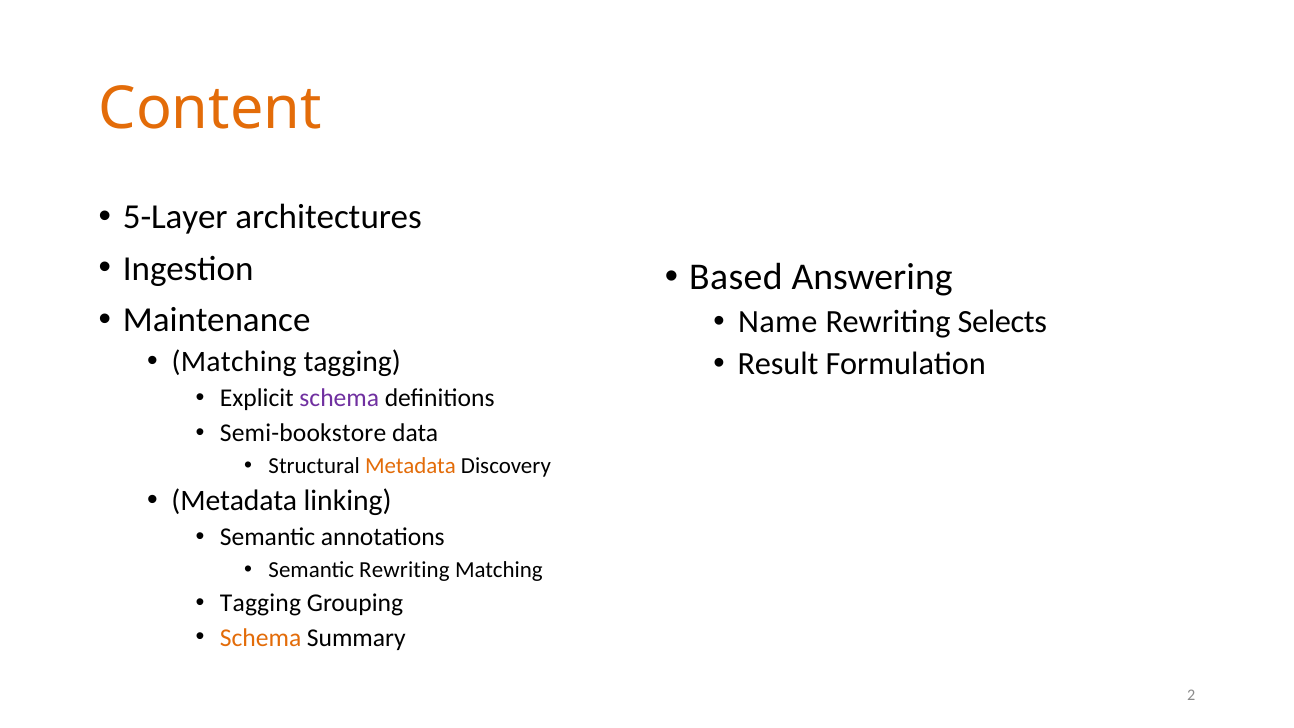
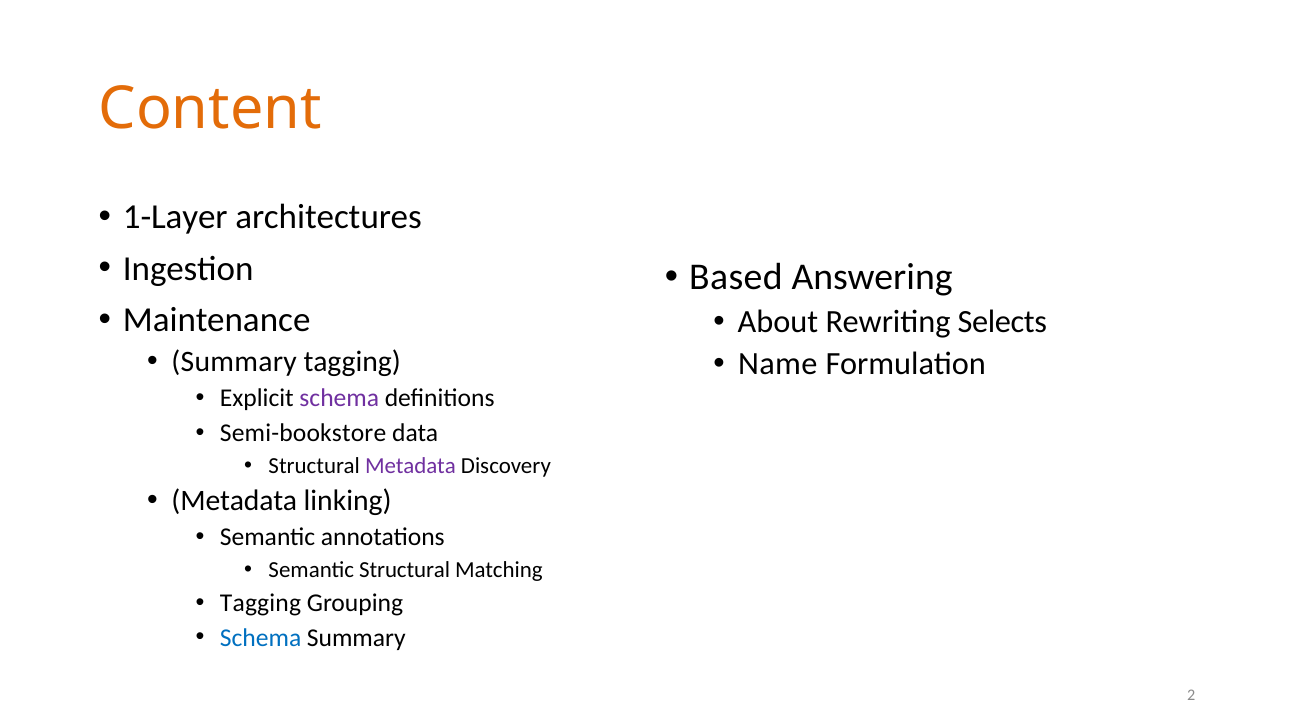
5-Layer: 5-Layer -> 1-Layer (175, 217)
Name: Name -> About (778, 322)
Matching: Matching -> Summary (234, 362)
Result: Result -> Name (778, 364)
Metadata colour: orange -> purple (410, 466)
Semantic Rewriting: Rewriting -> Structural (405, 570)
Schema colour: orange -> blue (261, 637)
